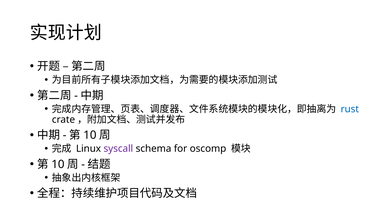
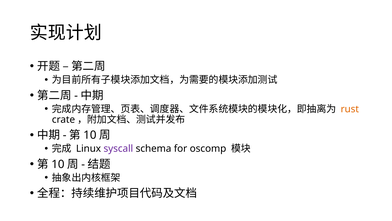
rust colour: blue -> orange (350, 109)
